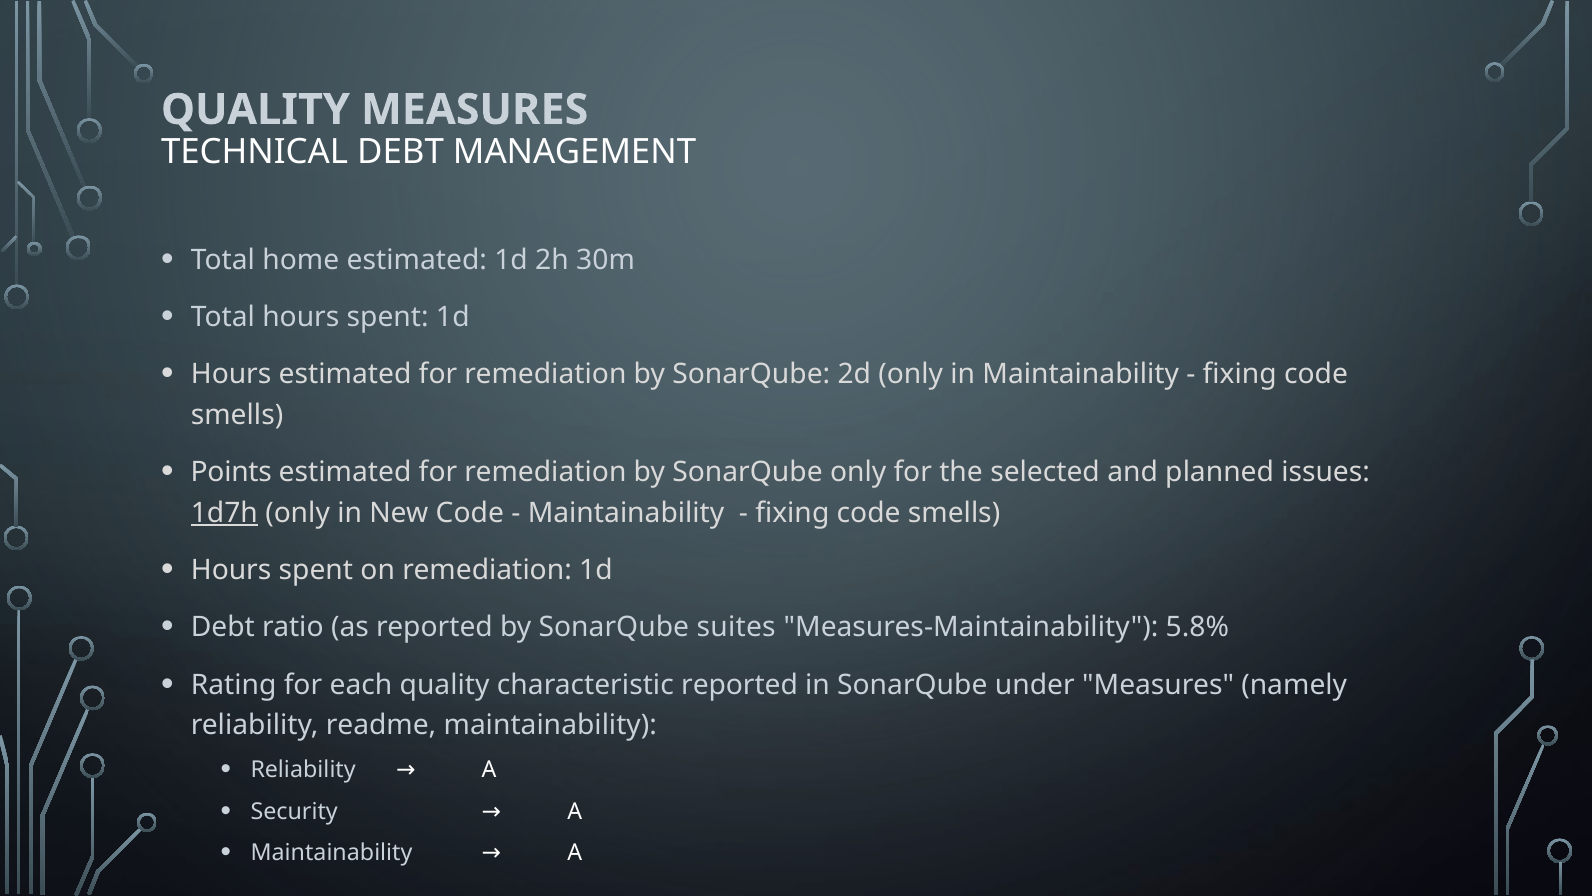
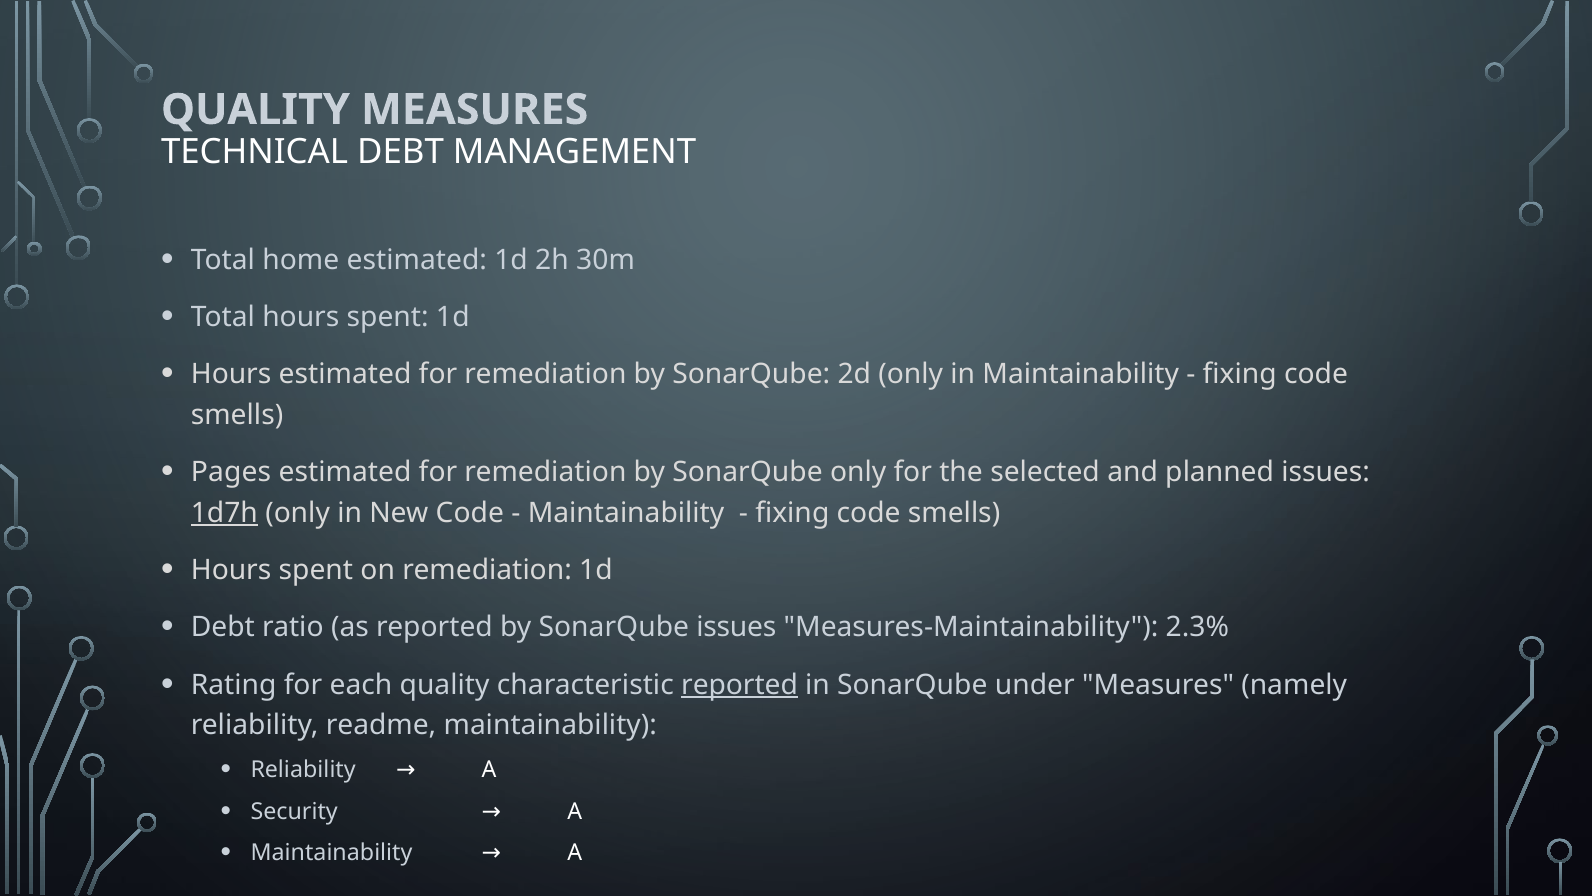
Points: Points -> Pages (231, 472)
SonarQube suites: suites -> issues (736, 627)
5.8%: 5.8% -> 2.3% (1197, 627)
reported underline: none -> present (740, 684)
